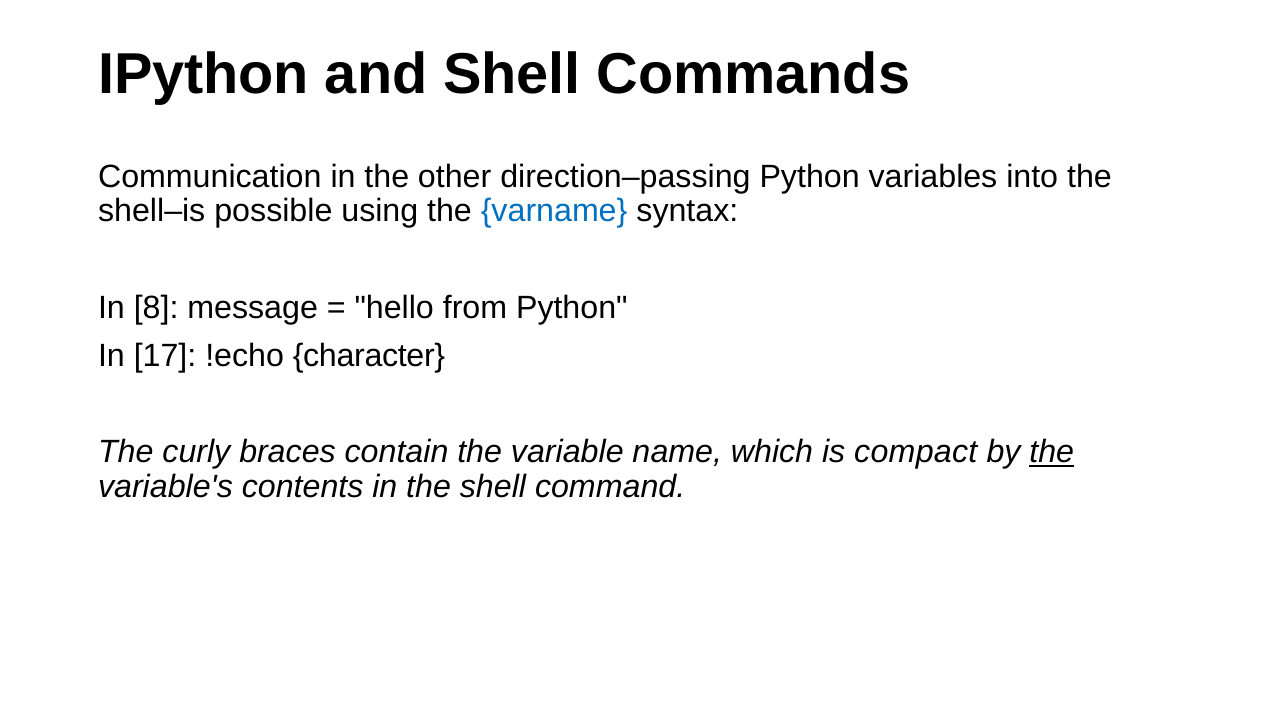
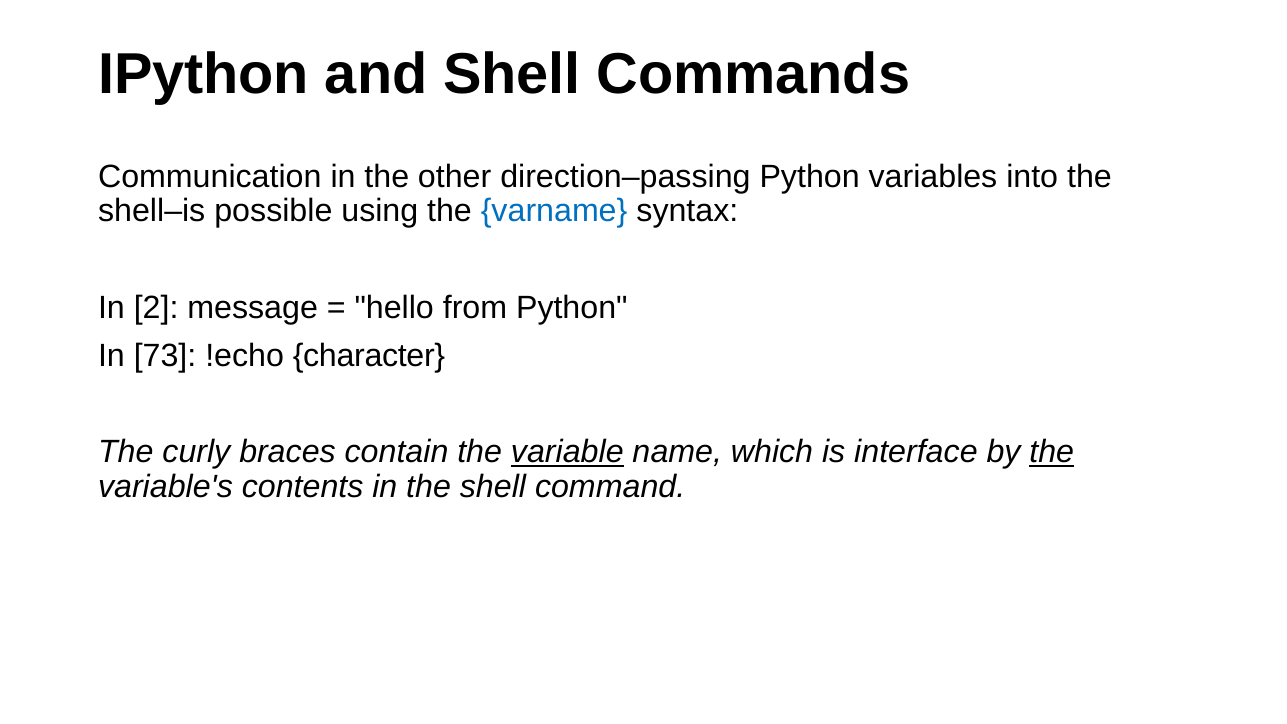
8: 8 -> 2 (156, 307)
17: 17 -> 73 (165, 356)
variable underline: none -> present (567, 452)
compact: compact -> interface (916, 452)
